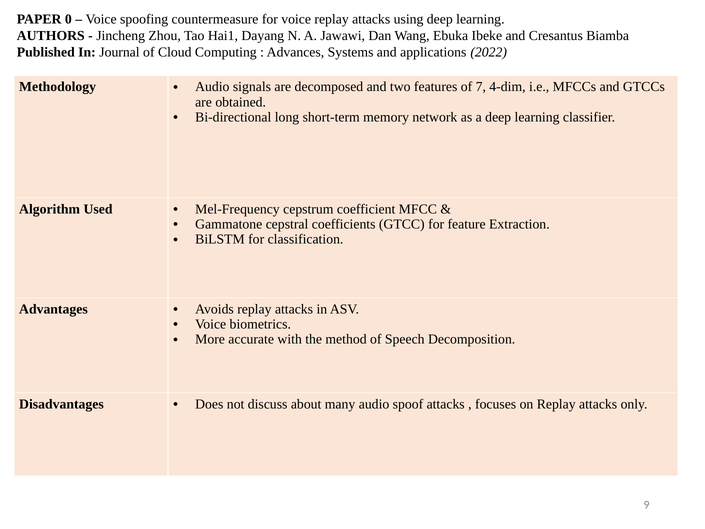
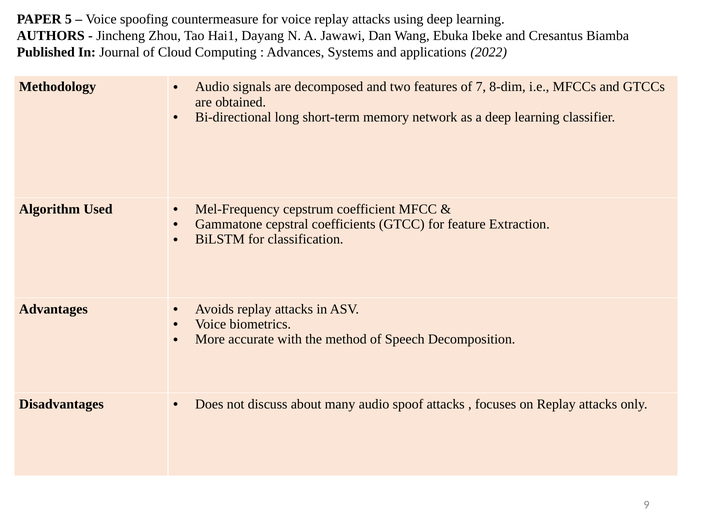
0: 0 -> 5 (68, 19)
4-dim: 4-dim -> 8-dim (507, 87)
